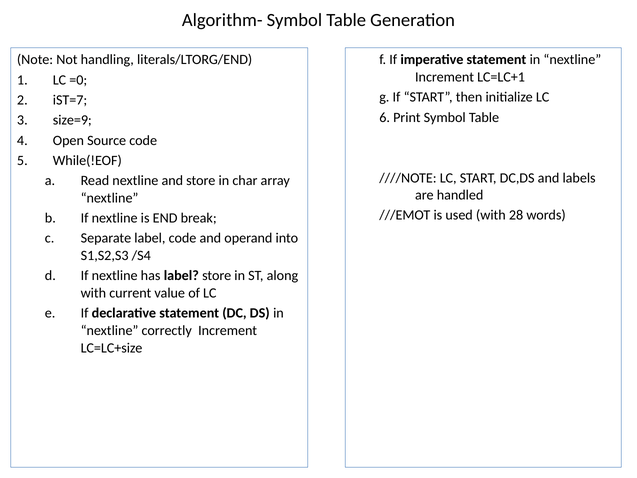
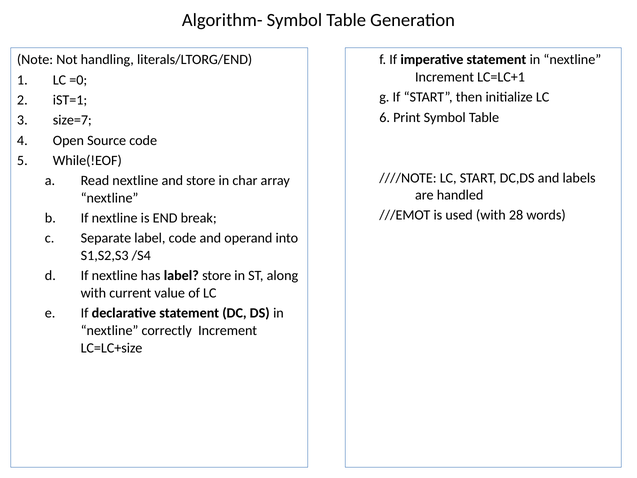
iST=7: iST=7 -> iST=1 (70, 100)
size=9: size=9 -> size=7 (72, 120)
